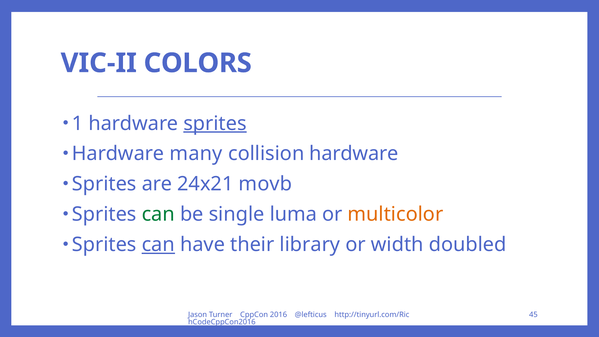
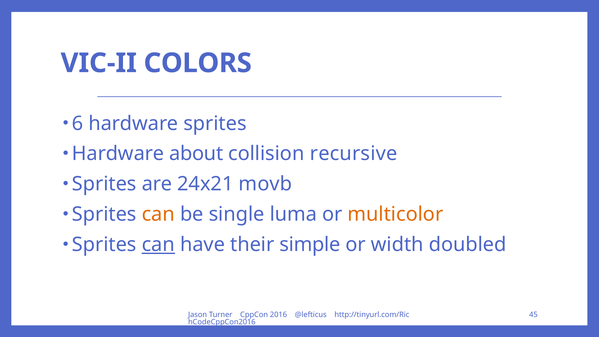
1: 1 -> 6 (78, 123)
sprites underline: present -> none (215, 123)
many: many -> about (196, 154)
collision hardware: hardware -> recursive (354, 154)
can colour: green -> orange (158, 214)
library: library -> simple (310, 245)
